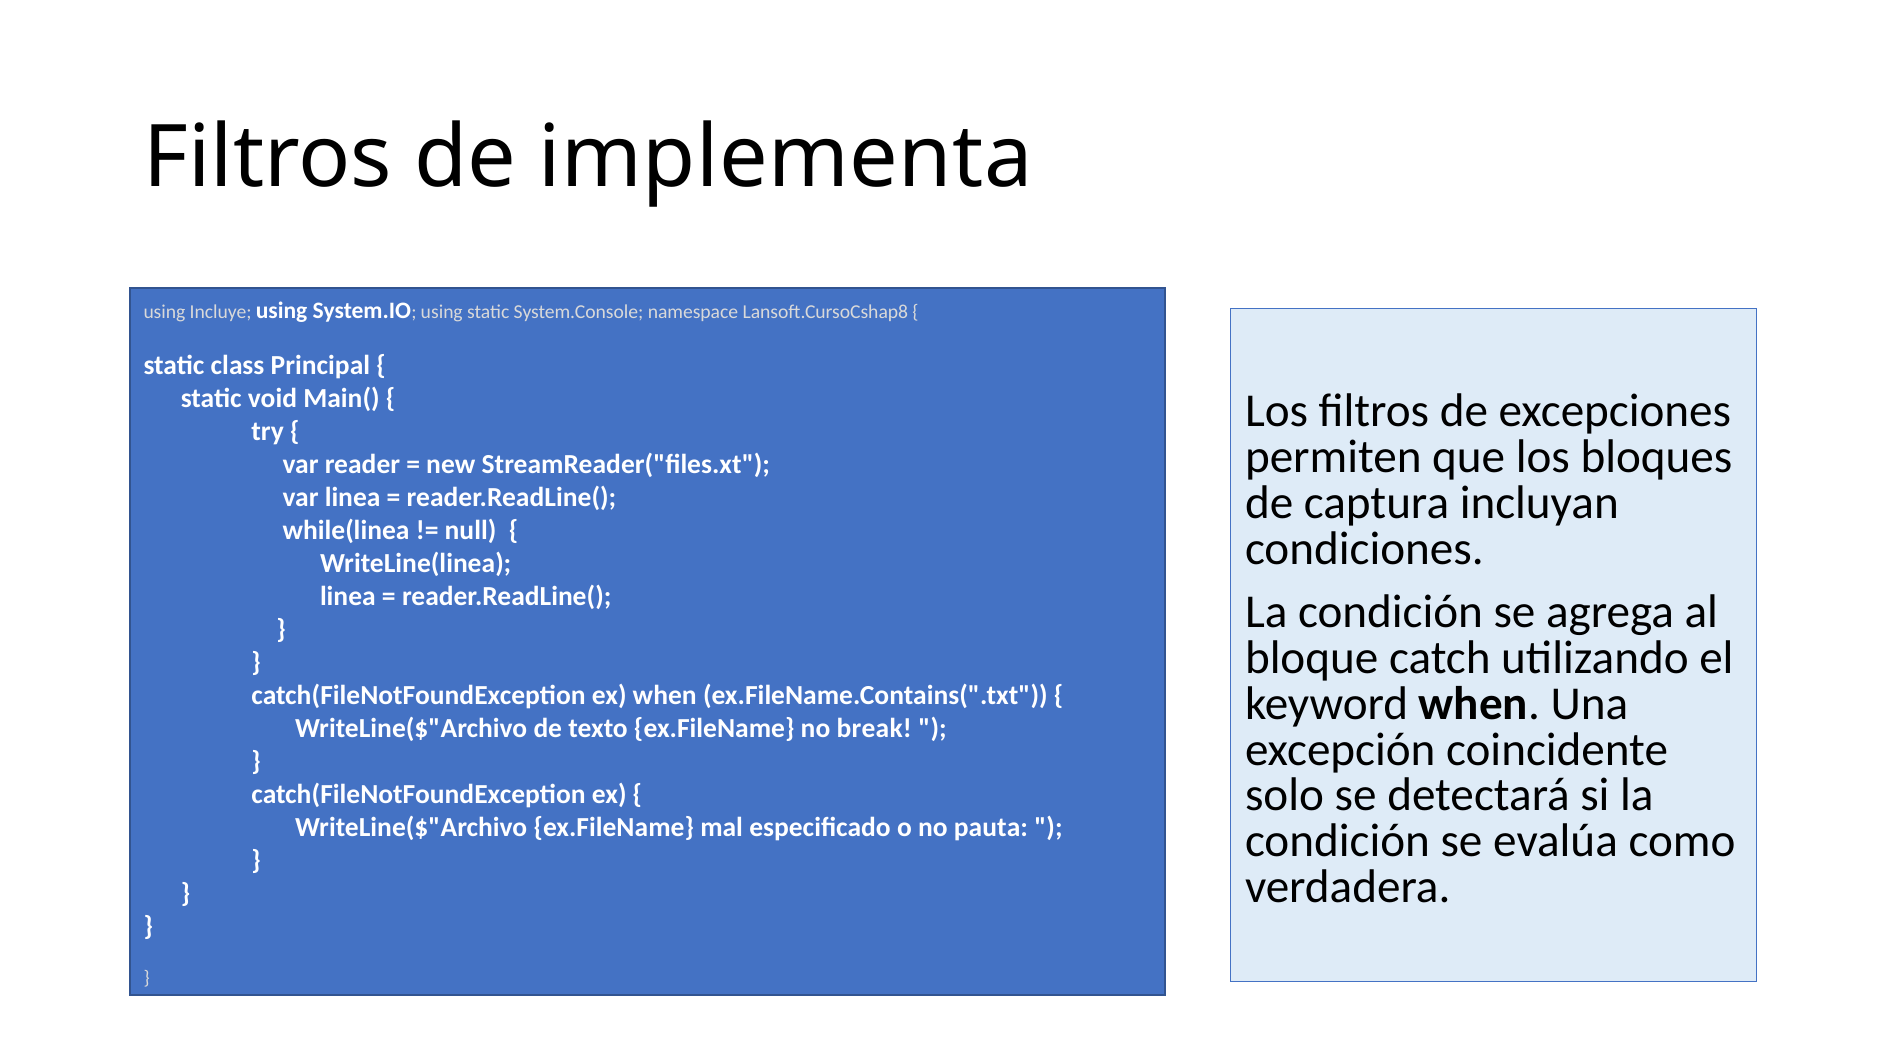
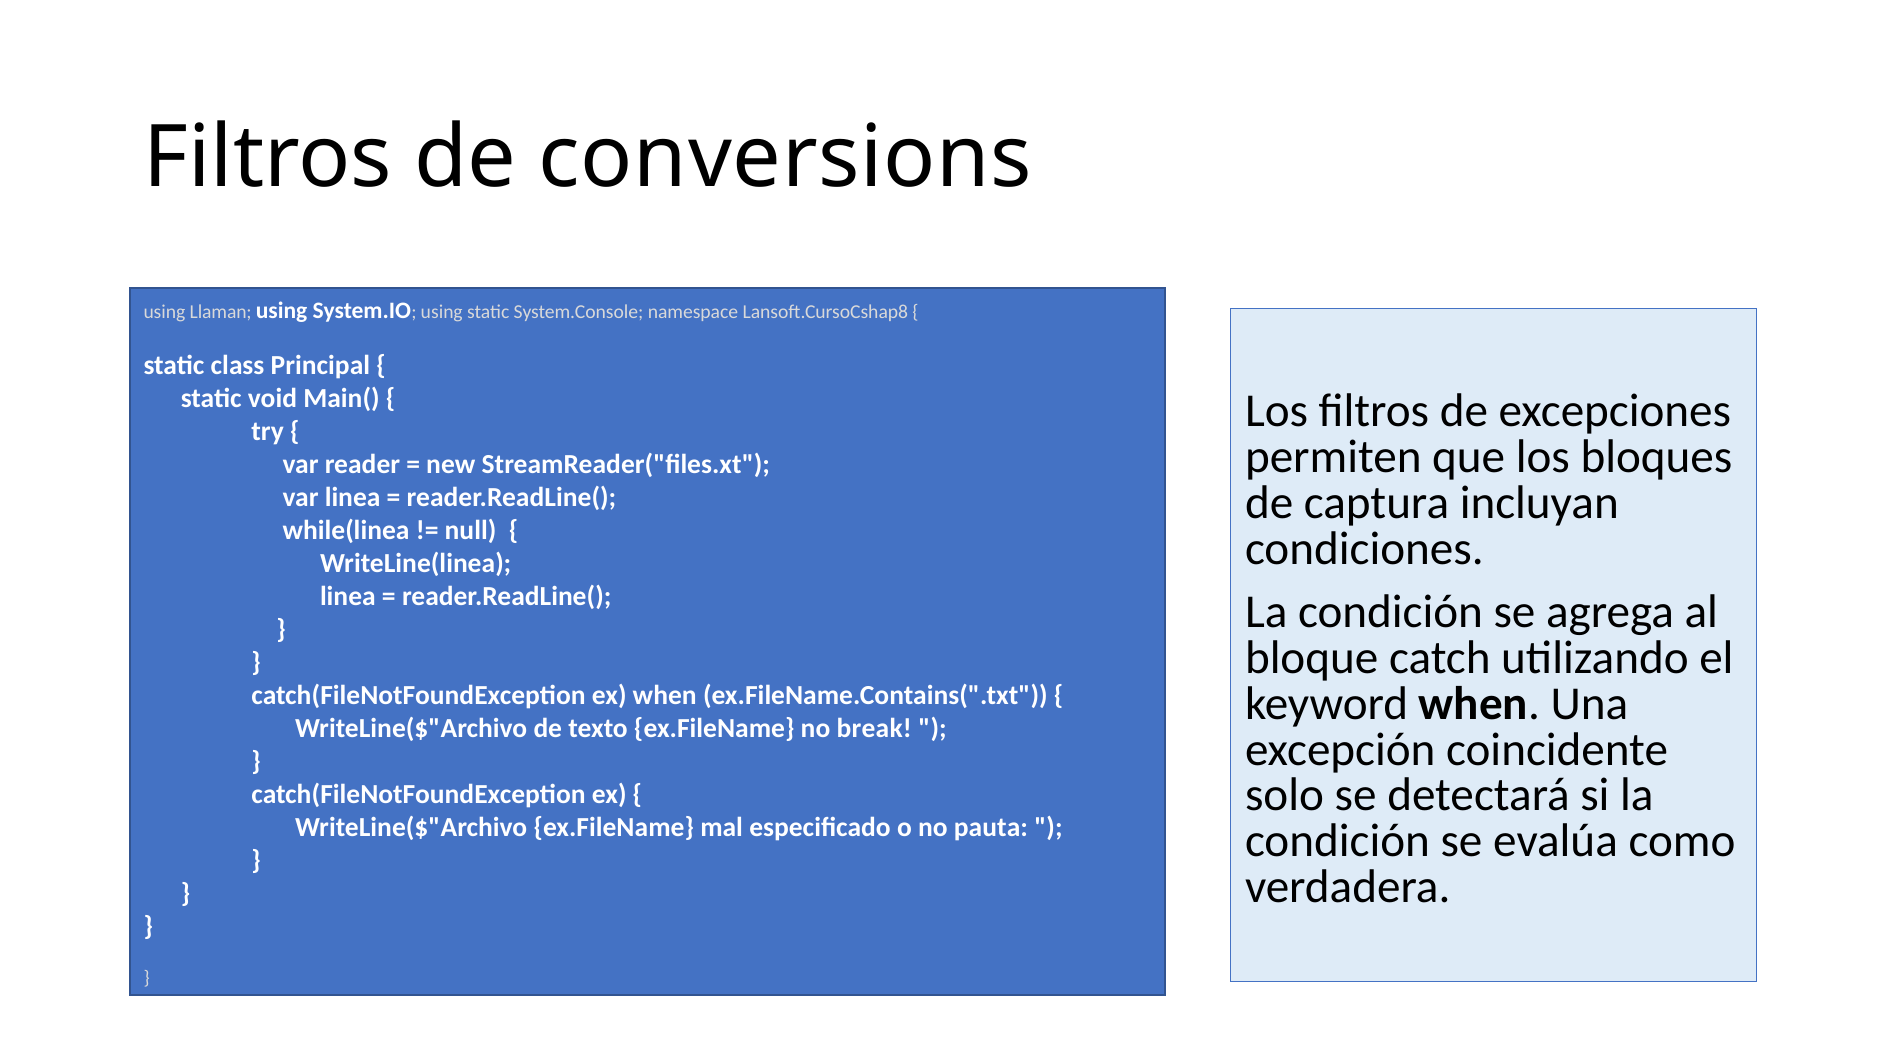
implementa: implementa -> conversions (786, 158)
Incluye: Incluye -> Llaman (221, 312)
